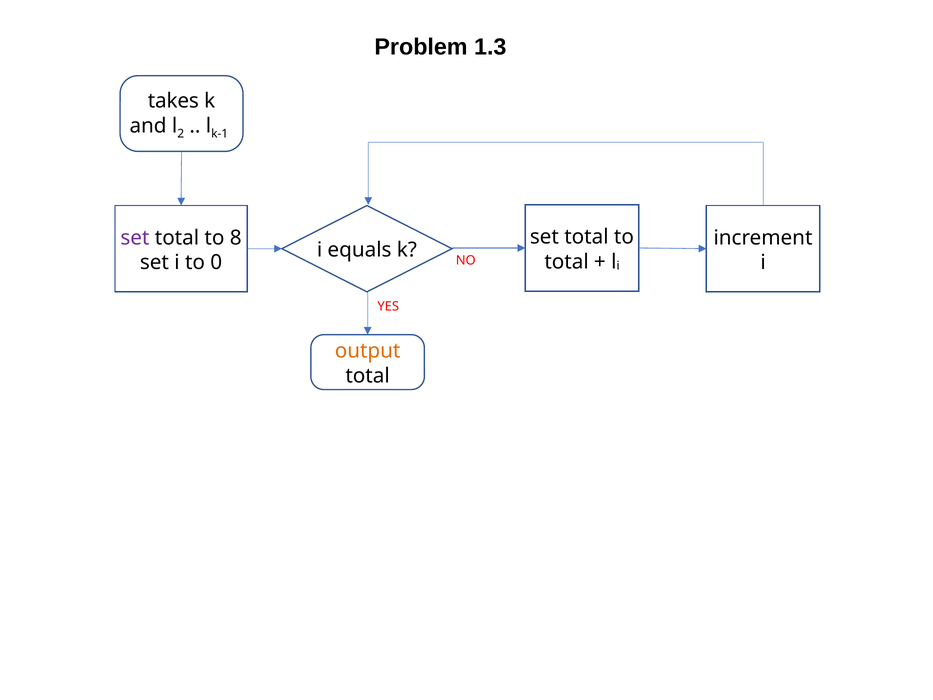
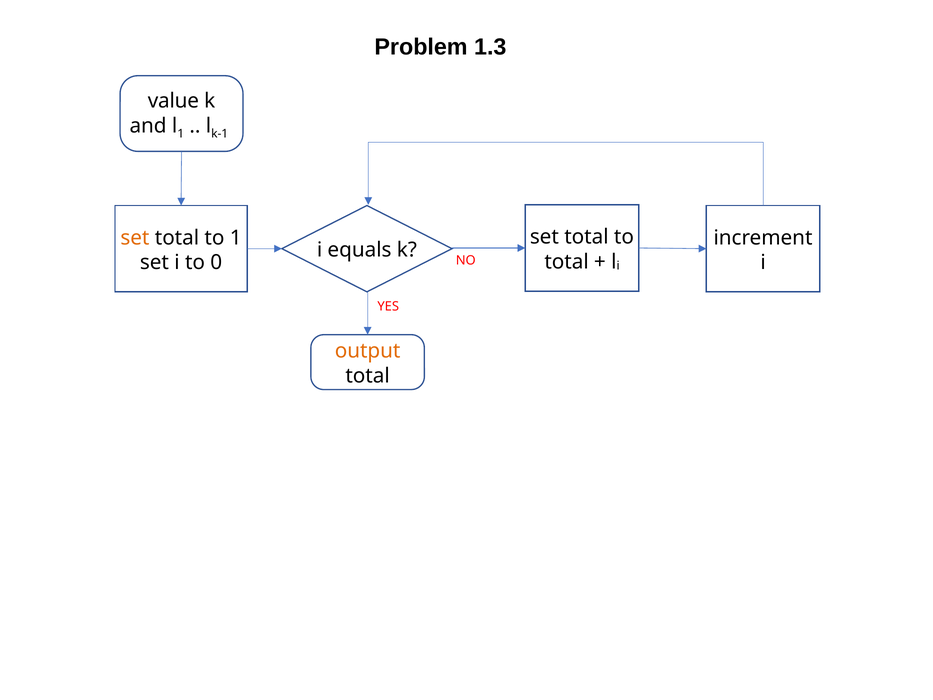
takes: takes -> value (173, 101)
2: 2 -> 1 (181, 134)
set colour: purple -> orange (135, 238)
to 8: 8 -> 1 (236, 238)
